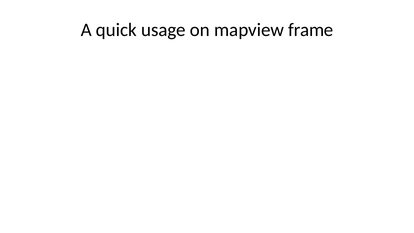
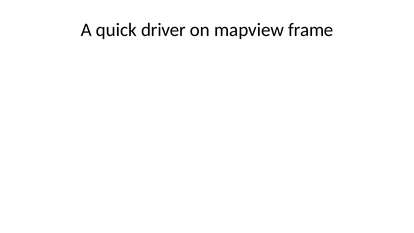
usage: usage -> driver (163, 30)
